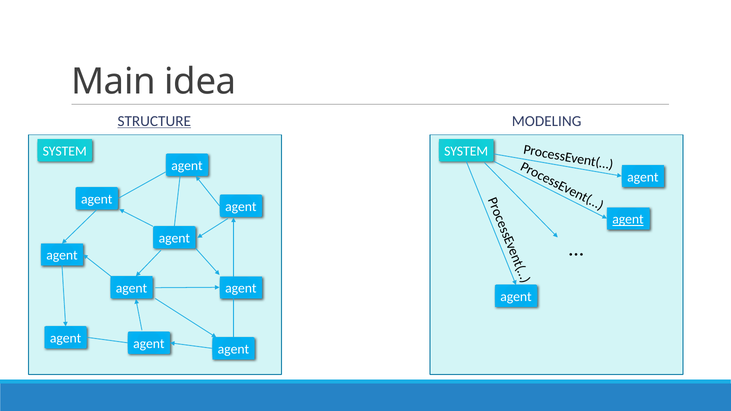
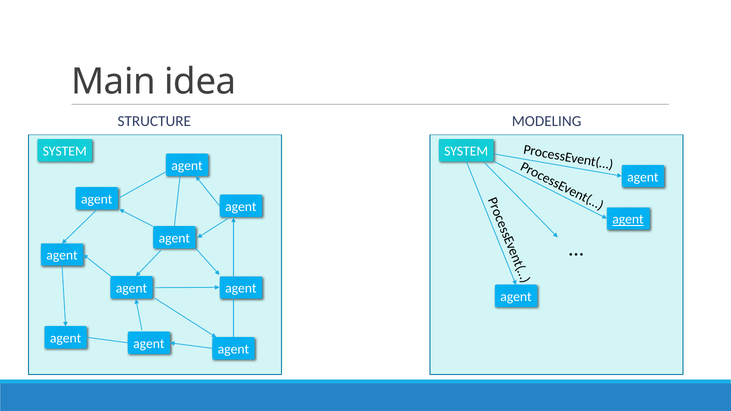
STRUCTURE underline: present -> none (154, 121)
